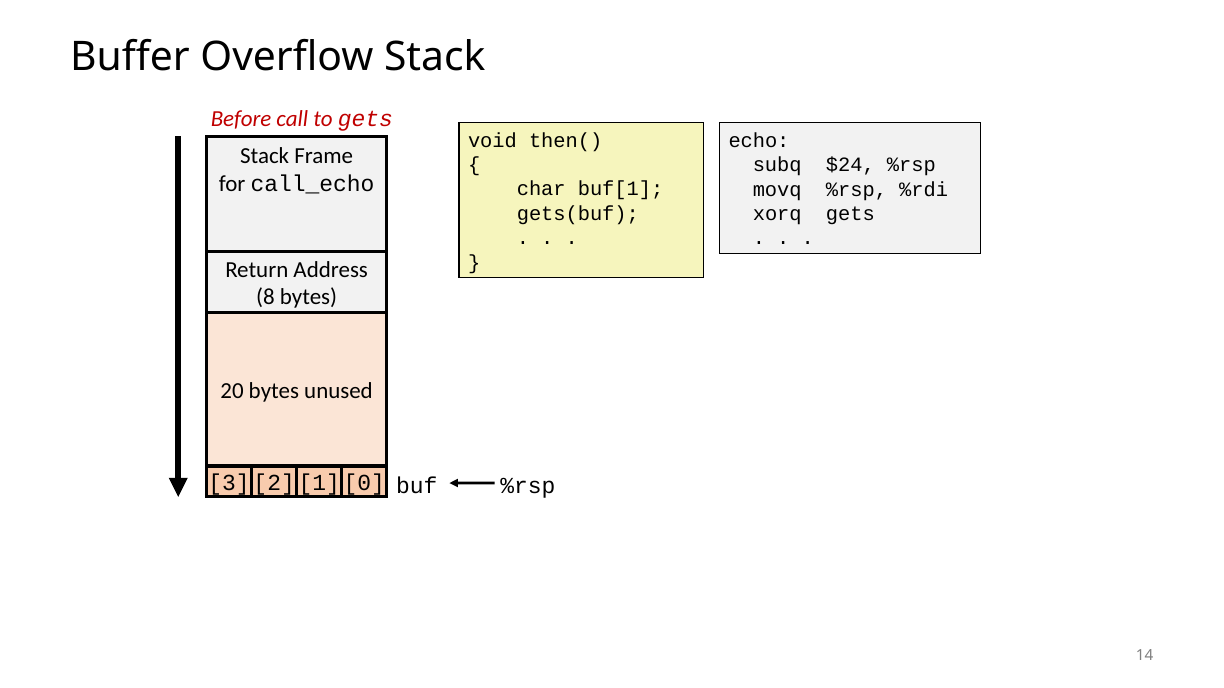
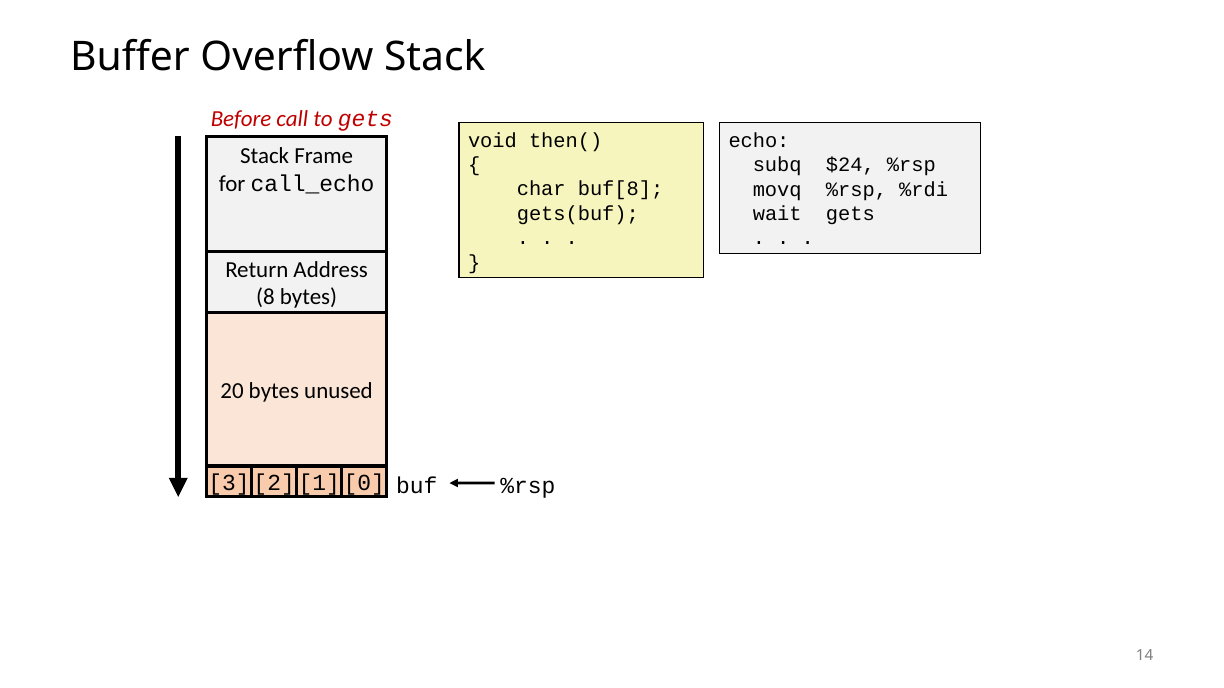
buf[1: buf[1 -> buf[8 (621, 189)
xorq: xorq -> wait (777, 214)
